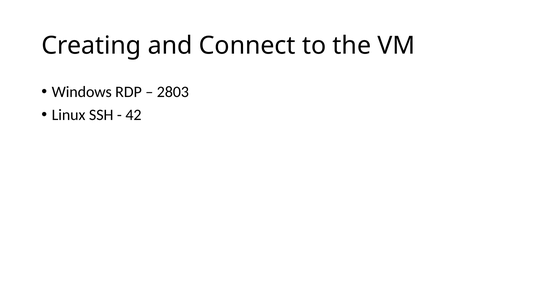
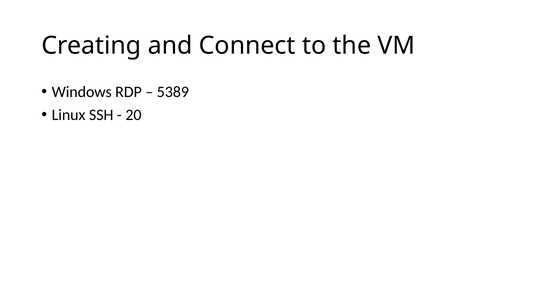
2803: 2803 -> 5389 (173, 92)
42: 42 -> 20 (133, 115)
